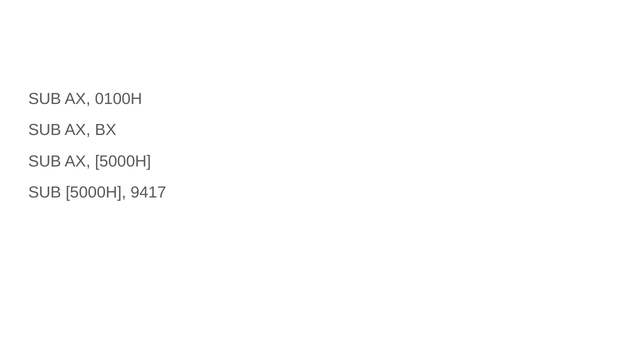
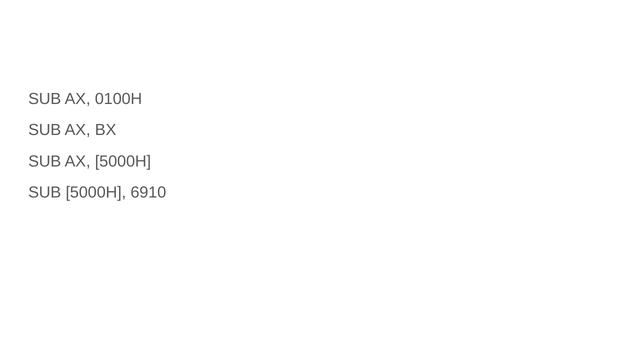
9417: 9417 -> 6910 (148, 193)
